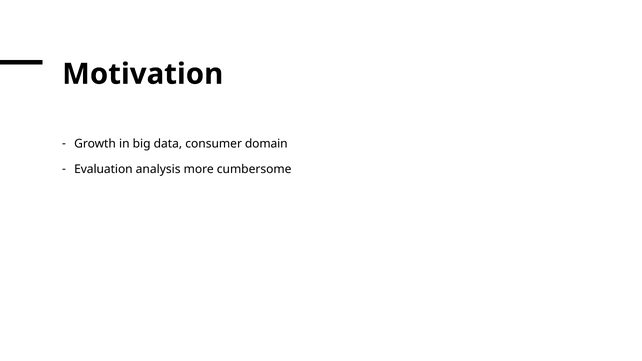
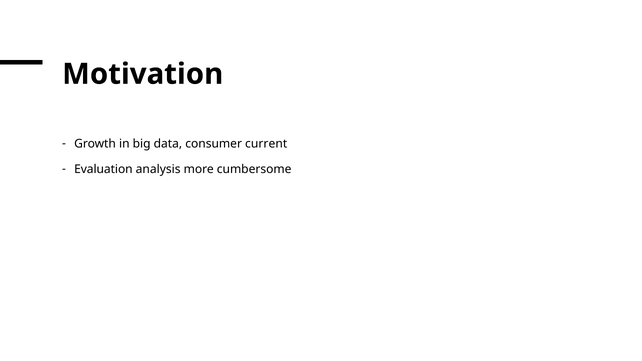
domain: domain -> current (266, 144)
